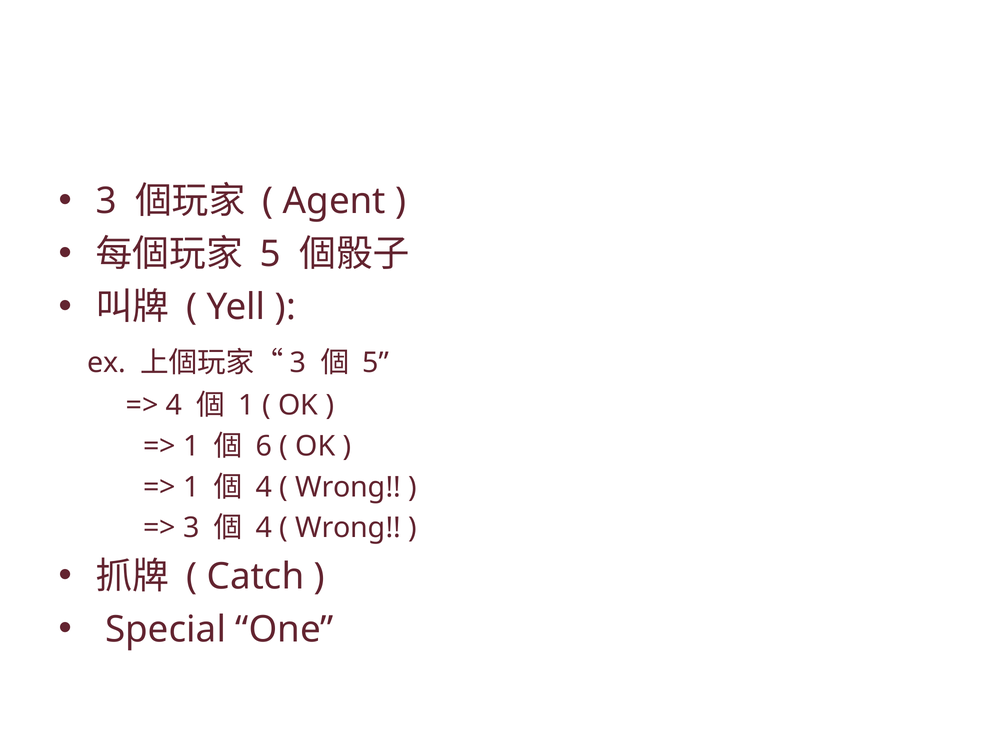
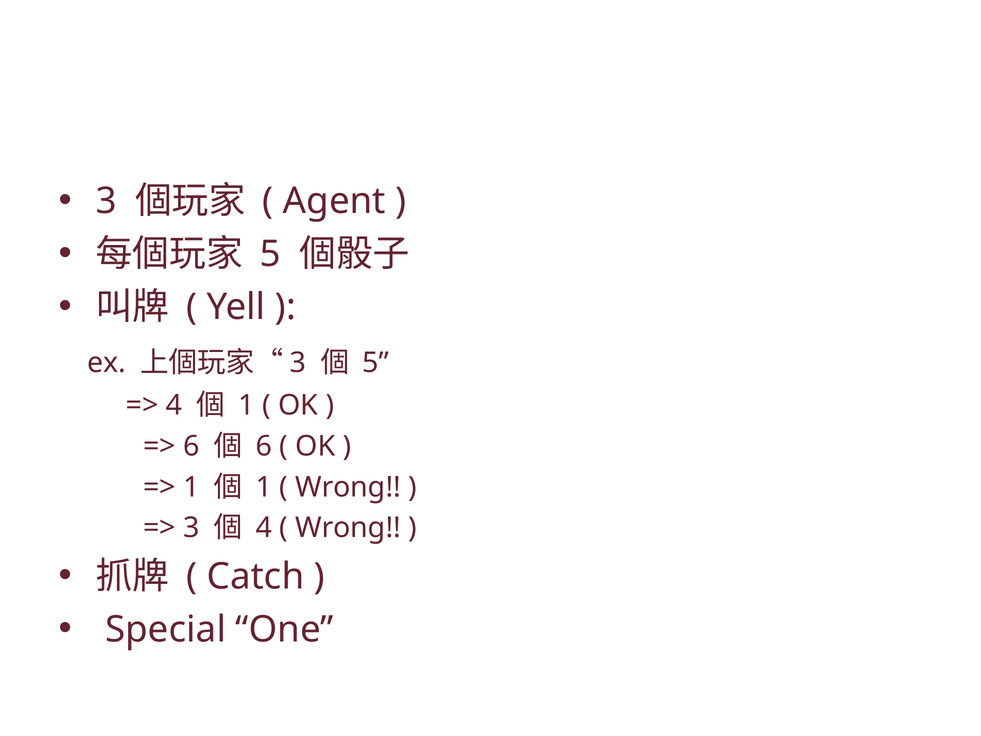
1: 1 -> 6 (191, 446)
4: 4 -> 1 (264, 487)
